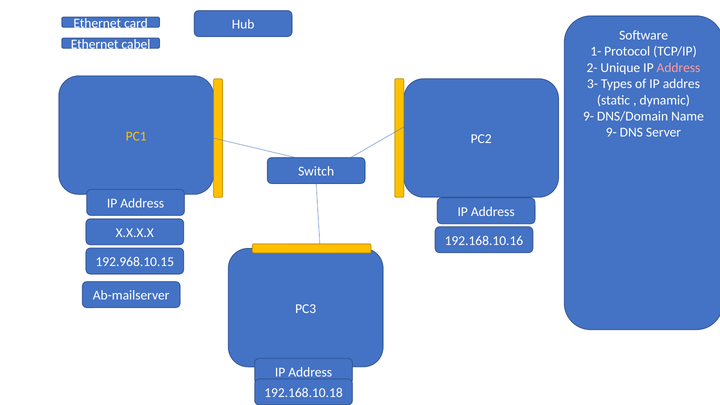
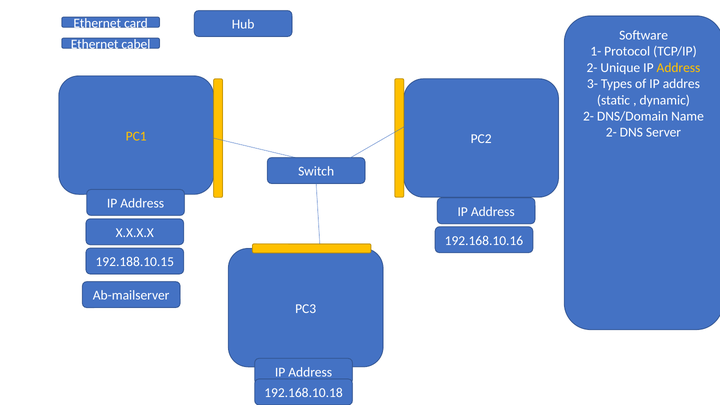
Address colour: pink -> yellow (678, 68)
9-: 9- -> 2- (588, 116)
9-: 9- -> 2- (611, 133)
192.968.10.15: 192.968.10.15 -> 192.188.10.15 (135, 262)
